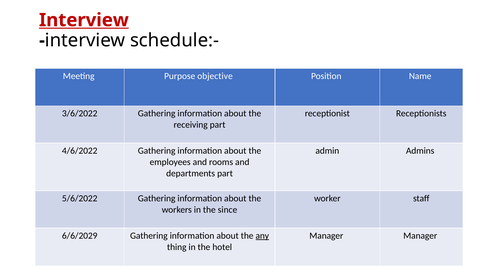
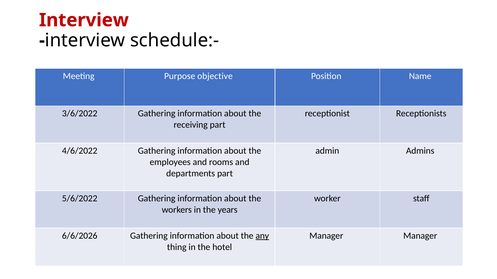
Interview underline: present -> none (84, 20)
since: since -> years (228, 210)
6/6/2029: 6/6/2029 -> 6/6/2026 (80, 236)
